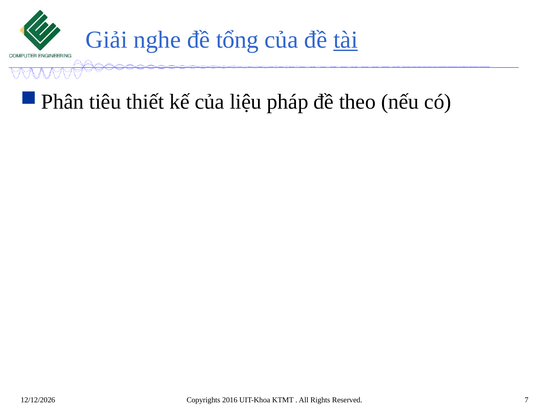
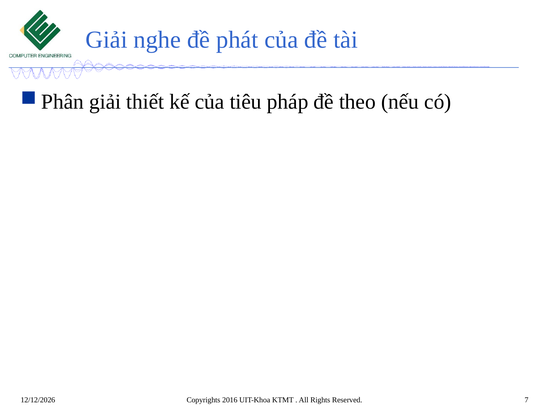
tổng: tổng -> phát (237, 40)
tài underline: present -> none (346, 40)
tiêu: tiêu -> giải (105, 102)
liệu: liệu -> tiêu (246, 102)
